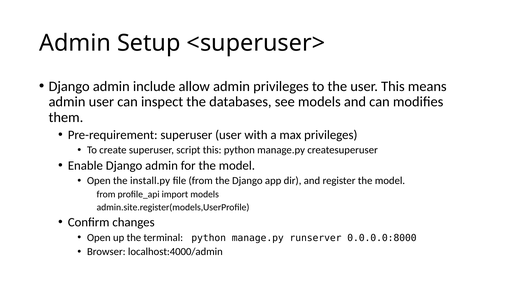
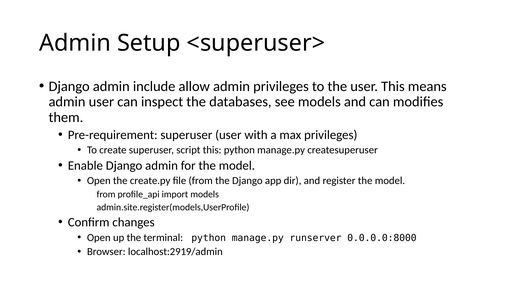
install.py: install.py -> create.py (150, 181)
localhost:4000/admin: localhost:4000/admin -> localhost:2919/admin (175, 252)
